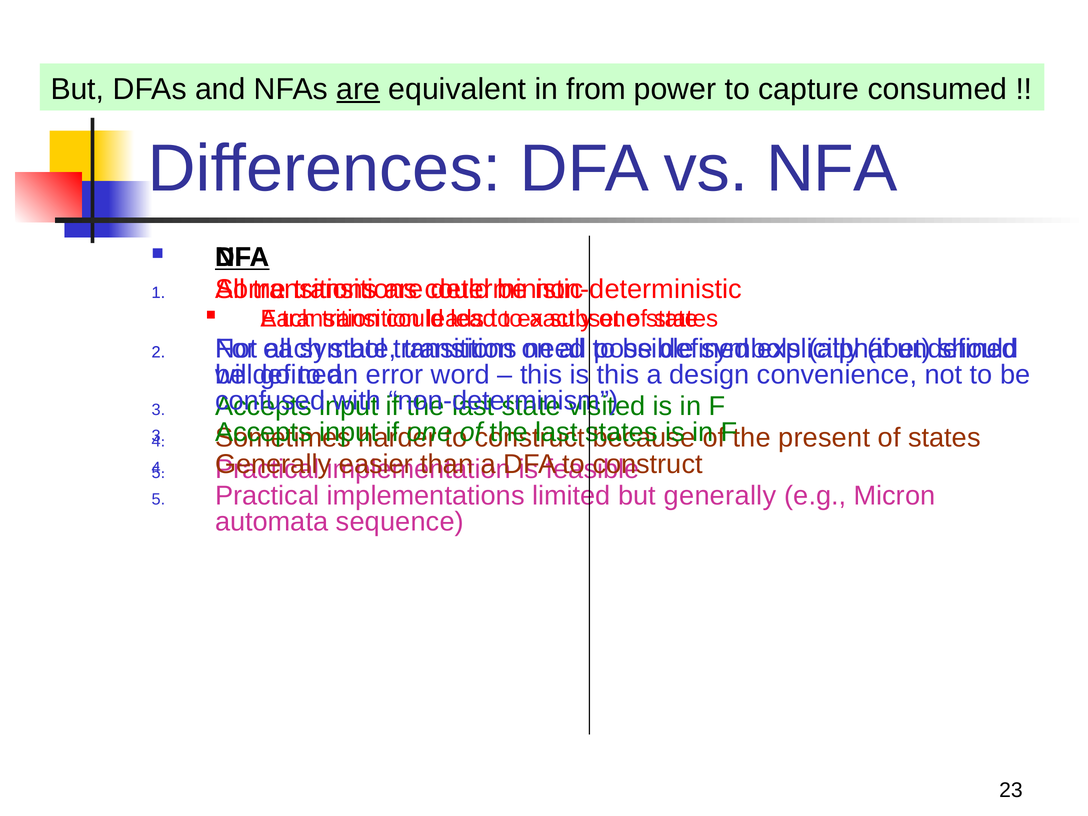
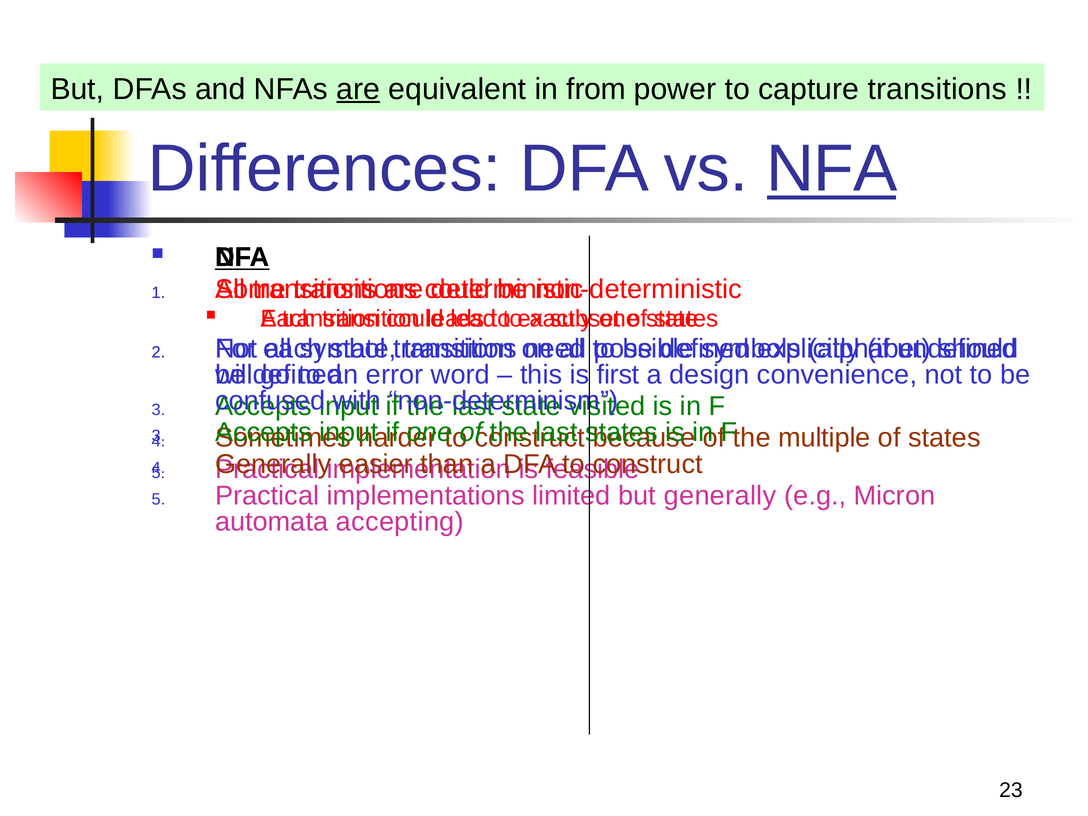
capture consumed: consumed -> transitions (937, 89)
NFA underline: none -> present (832, 169)
is this: this -> first (618, 375)
present: present -> multiple (824, 438)
sequence: sequence -> accepting (400, 522)
